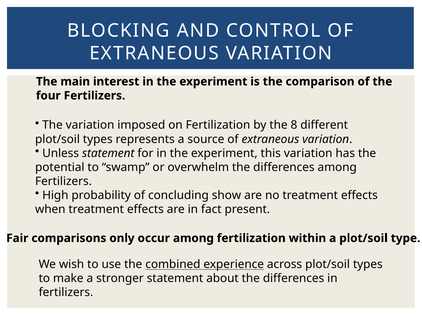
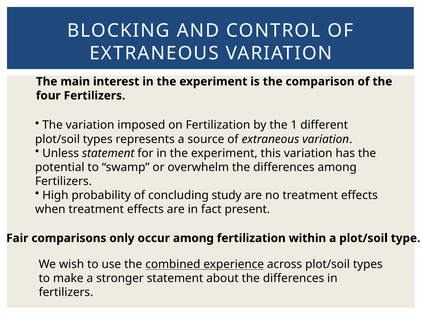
8: 8 -> 1 (294, 125)
show: show -> study (227, 196)
